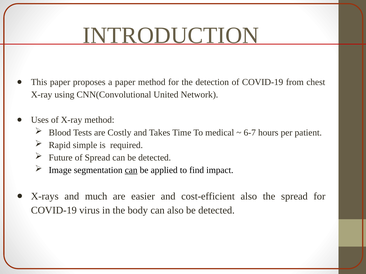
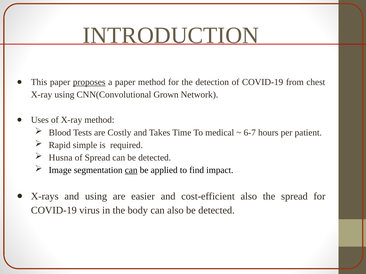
proposes underline: none -> present (89, 82)
United: United -> Grown (166, 95)
Future: Future -> Husna (61, 158)
and much: much -> using (96, 197)
